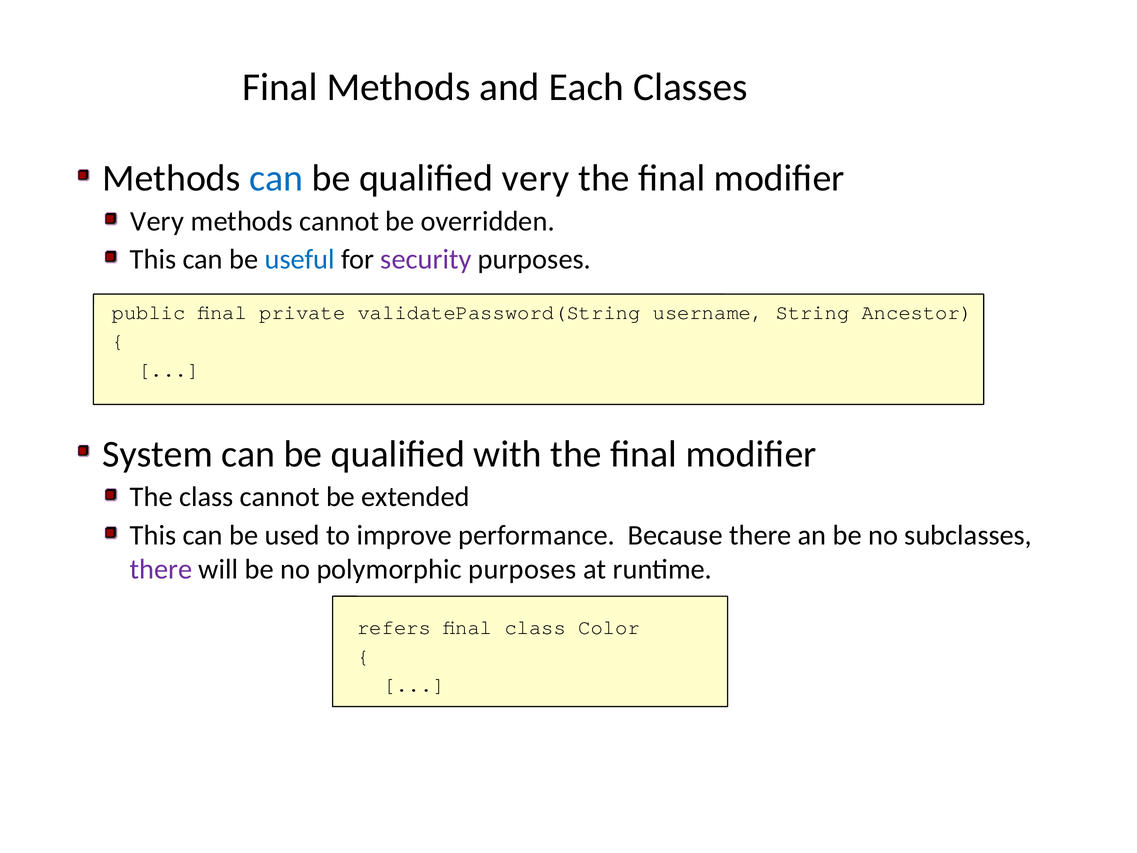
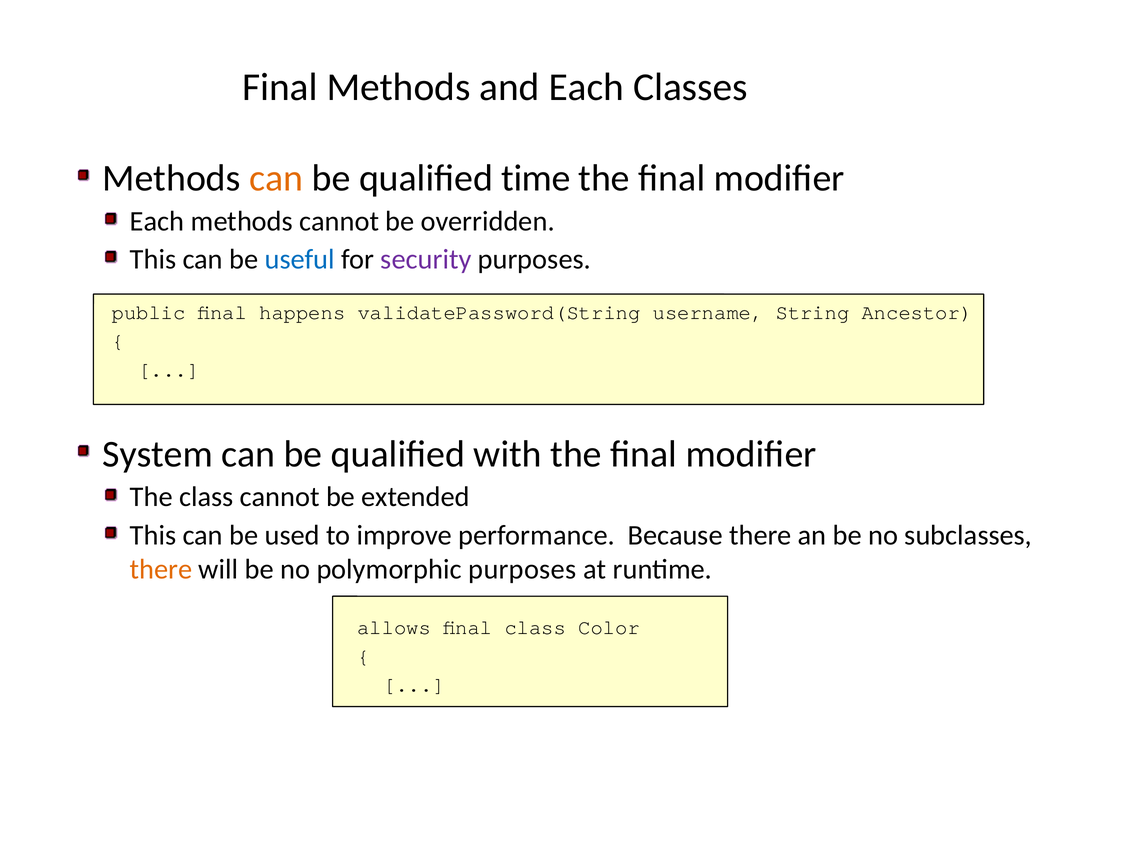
can colour: blue -> orange (276, 178)
qualified very: very -> time (536, 178)
Very: Very -> Each (157, 221)
private: private -> happens (302, 312)
there colour: purple -> orange (161, 569)
refers: refers -> allows (394, 627)
